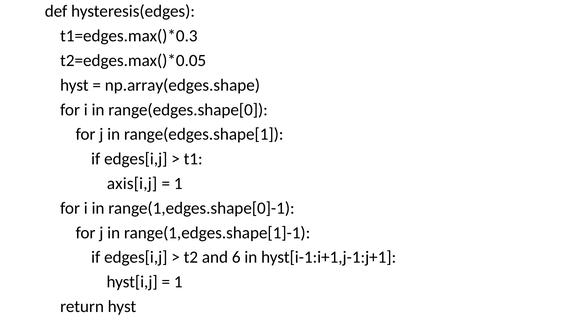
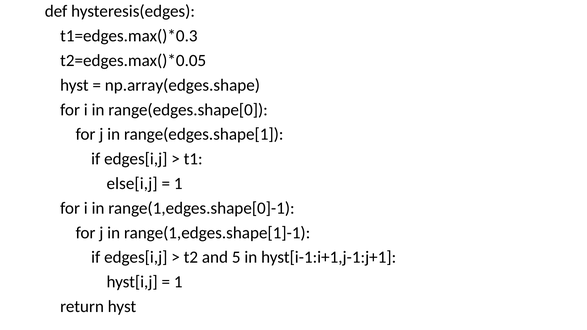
axis[i,j: axis[i,j -> else[i,j (132, 184)
6: 6 -> 5 (236, 257)
